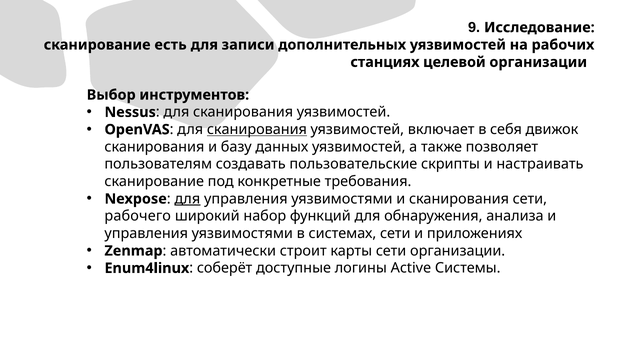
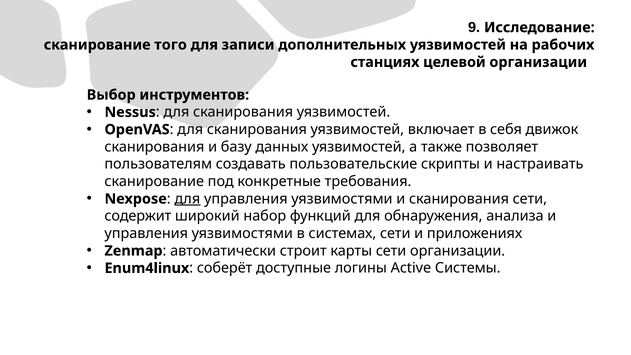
есть: есть -> того (171, 45)
сканирования underline: present -> none (257, 130)
рабочего: рабочего -> содержит (138, 216)
